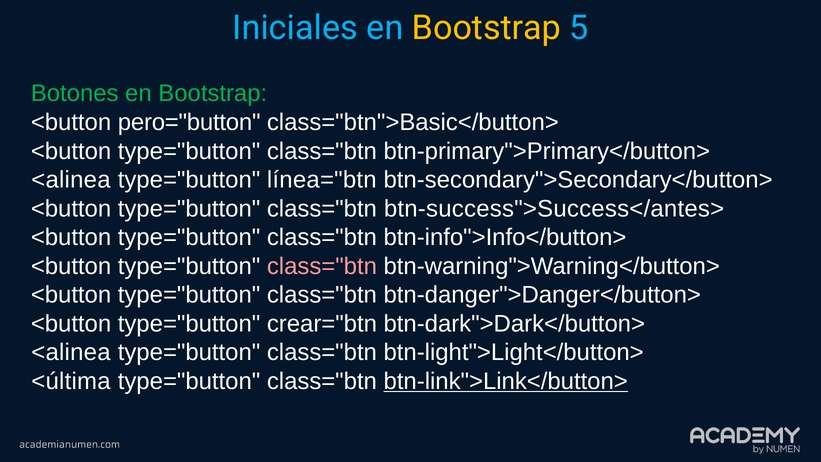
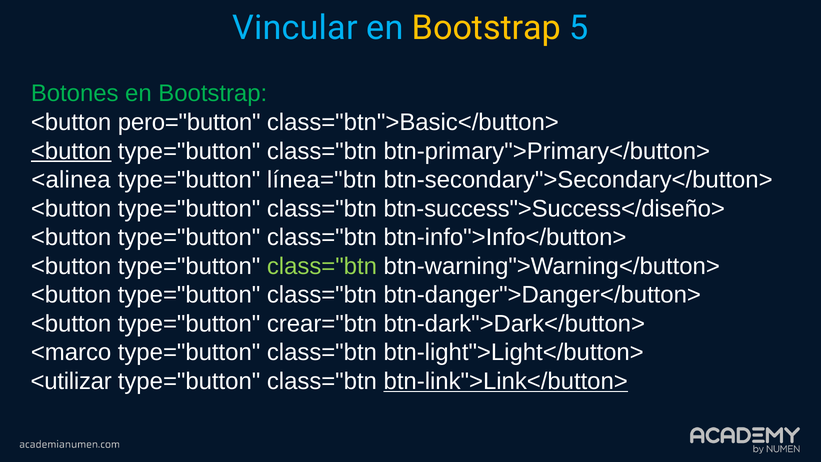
Iniciales: Iniciales -> Vincular (295, 28)
<button underline: none -> present (71, 151)
btn-success">Success</antes>: btn-success">Success</antes> -> btn-success">Success</diseño> (554, 209)
class="btn colour: pink -> light green (322, 266)
<alinea: <alinea -> <marco (71, 352)
<última: <última -> <utilizar (71, 381)
